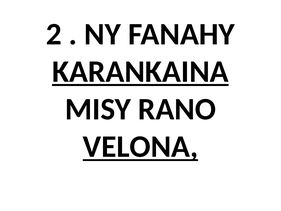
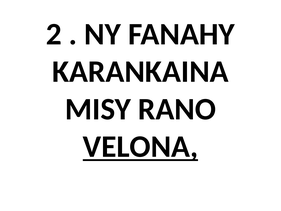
KARANKAINA underline: present -> none (140, 72)
